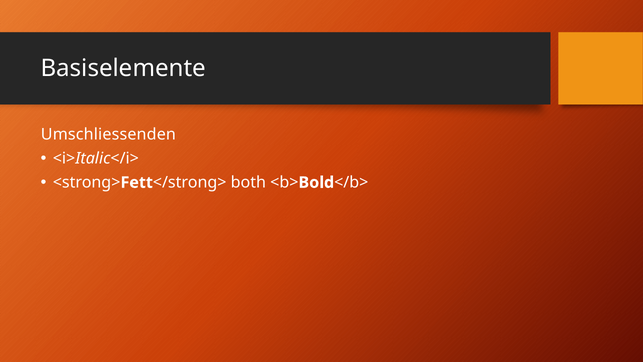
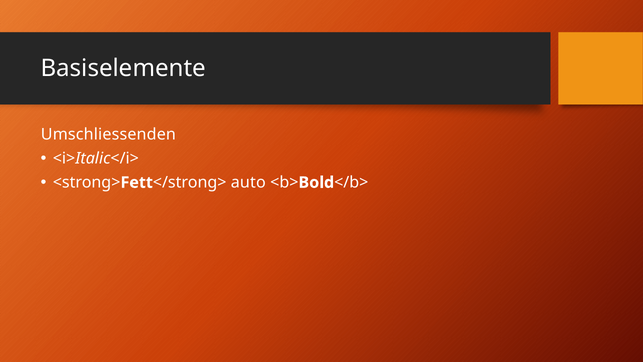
both: both -> auto (248, 182)
